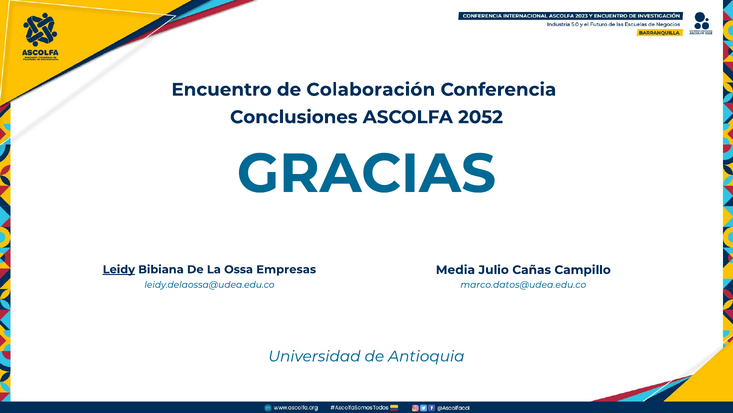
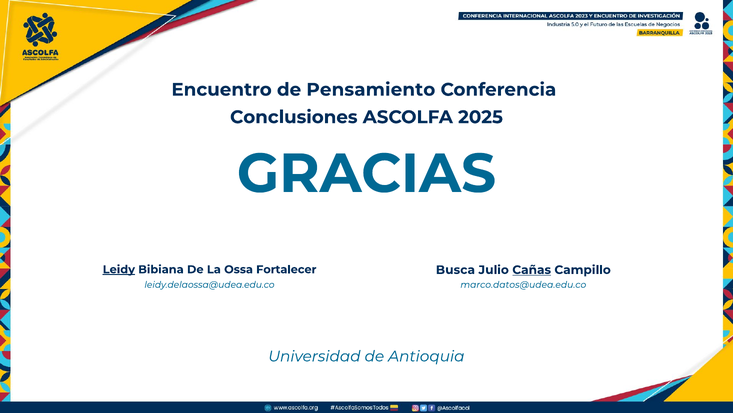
Colaboración: Colaboración -> Pensamiento (371, 90)
2052: 2052 -> 2025 (481, 117)
Empresas: Empresas -> Fortalecer (286, 269)
Media: Media -> Busca (455, 269)
Cañas underline: none -> present (532, 269)
